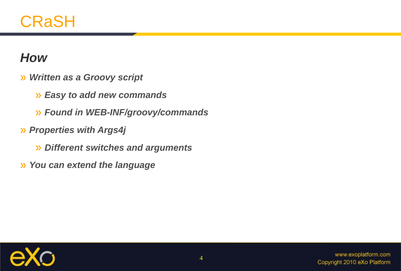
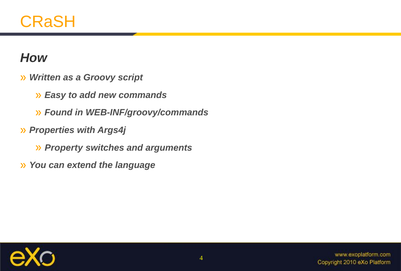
Different: Different -> Property (64, 148)
